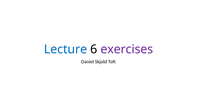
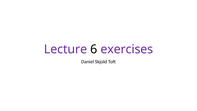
Lecture colour: blue -> purple (66, 49)
